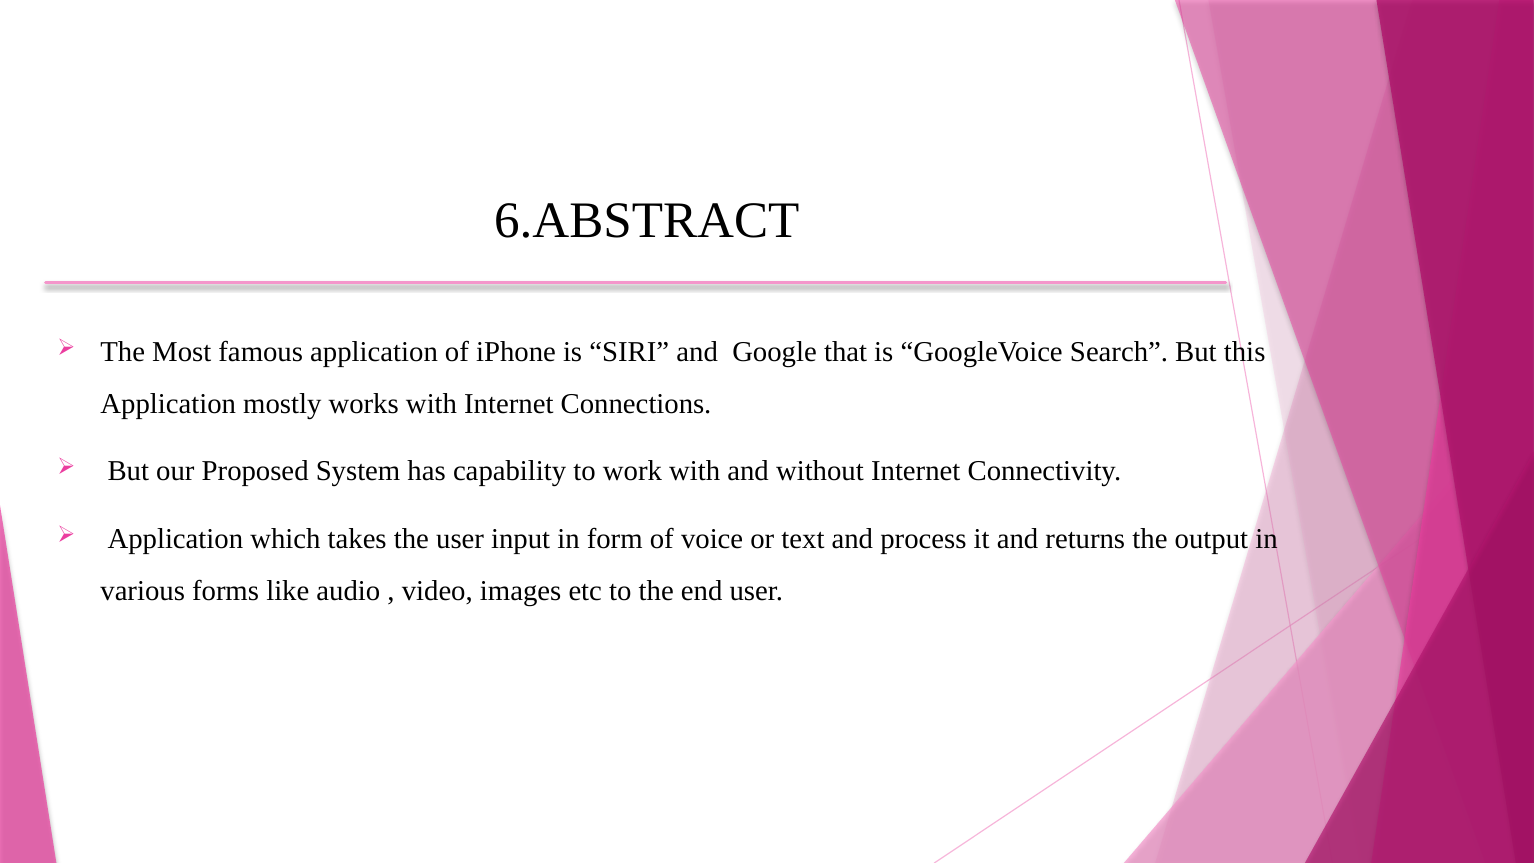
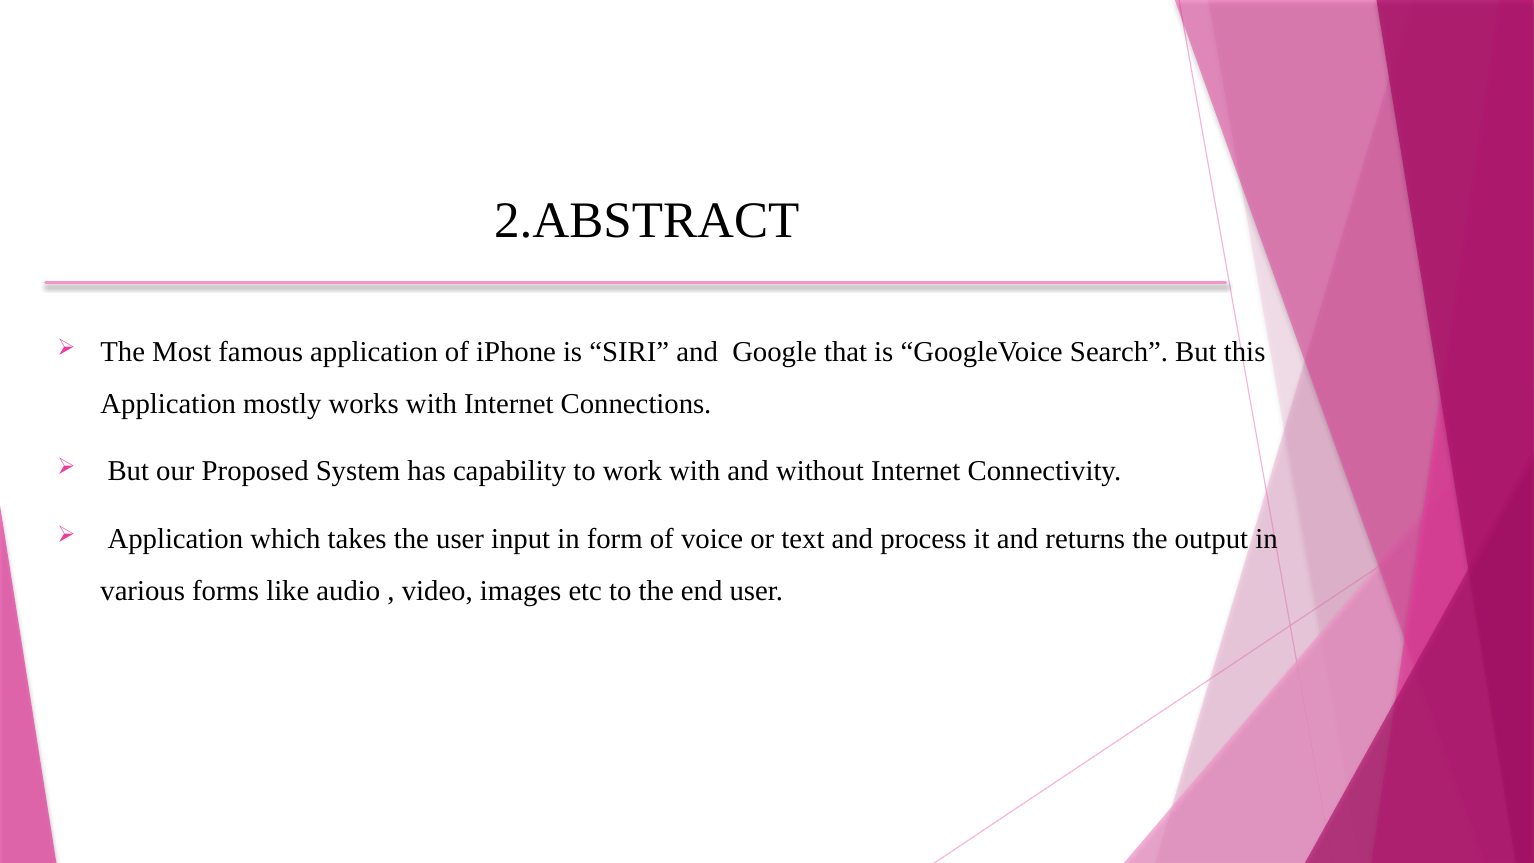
6.ABSTRACT: 6.ABSTRACT -> 2.ABSTRACT (647, 220)
